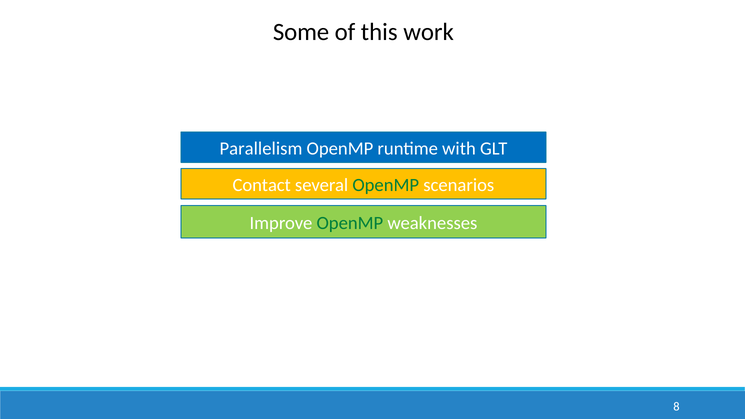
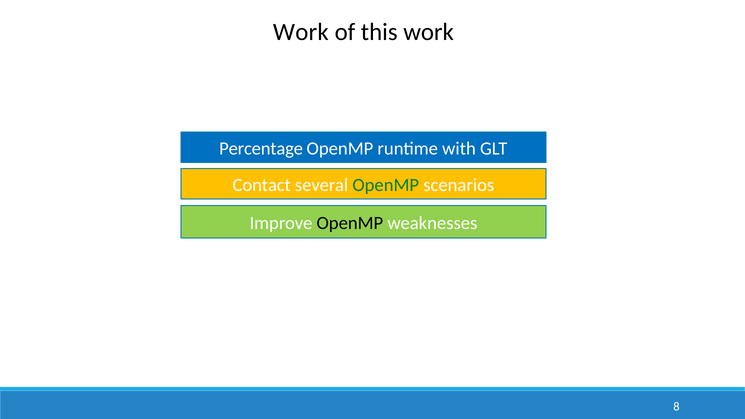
Some: Some -> Work (301, 32)
Parallelism: Parallelism -> Percentage (261, 149)
OpenMP colour: green -> black (350, 223)
